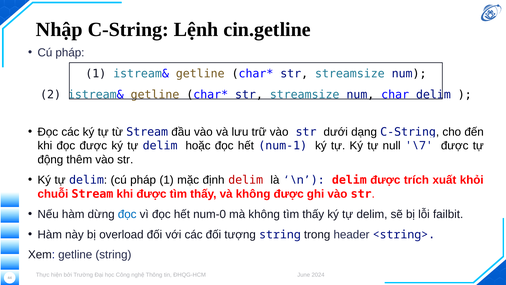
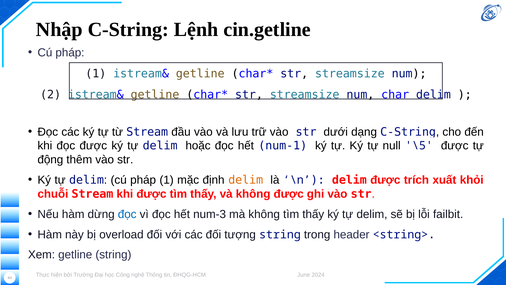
\7: \7 -> \5 (419, 146)
delim colour: red -> orange (246, 180)
num-0: num-0 -> num-3 (210, 214)
